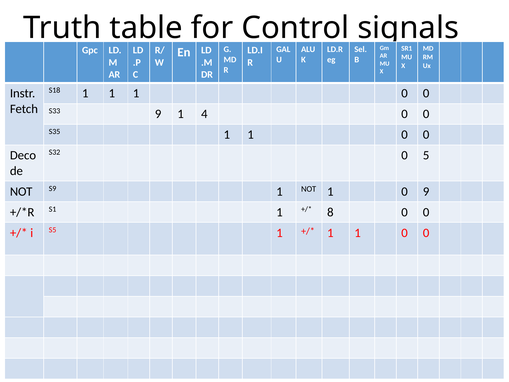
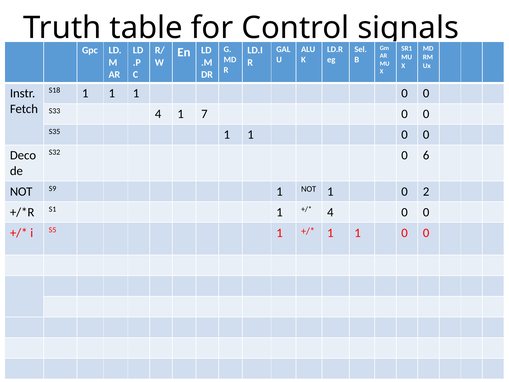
S33 9: 9 -> 4 (158, 114)
4: 4 -> 7 (204, 114)
5: 5 -> 6 (426, 155)
0 9: 9 -> 2 (426, 191)
8: 8 -> 4 (330, 212)
